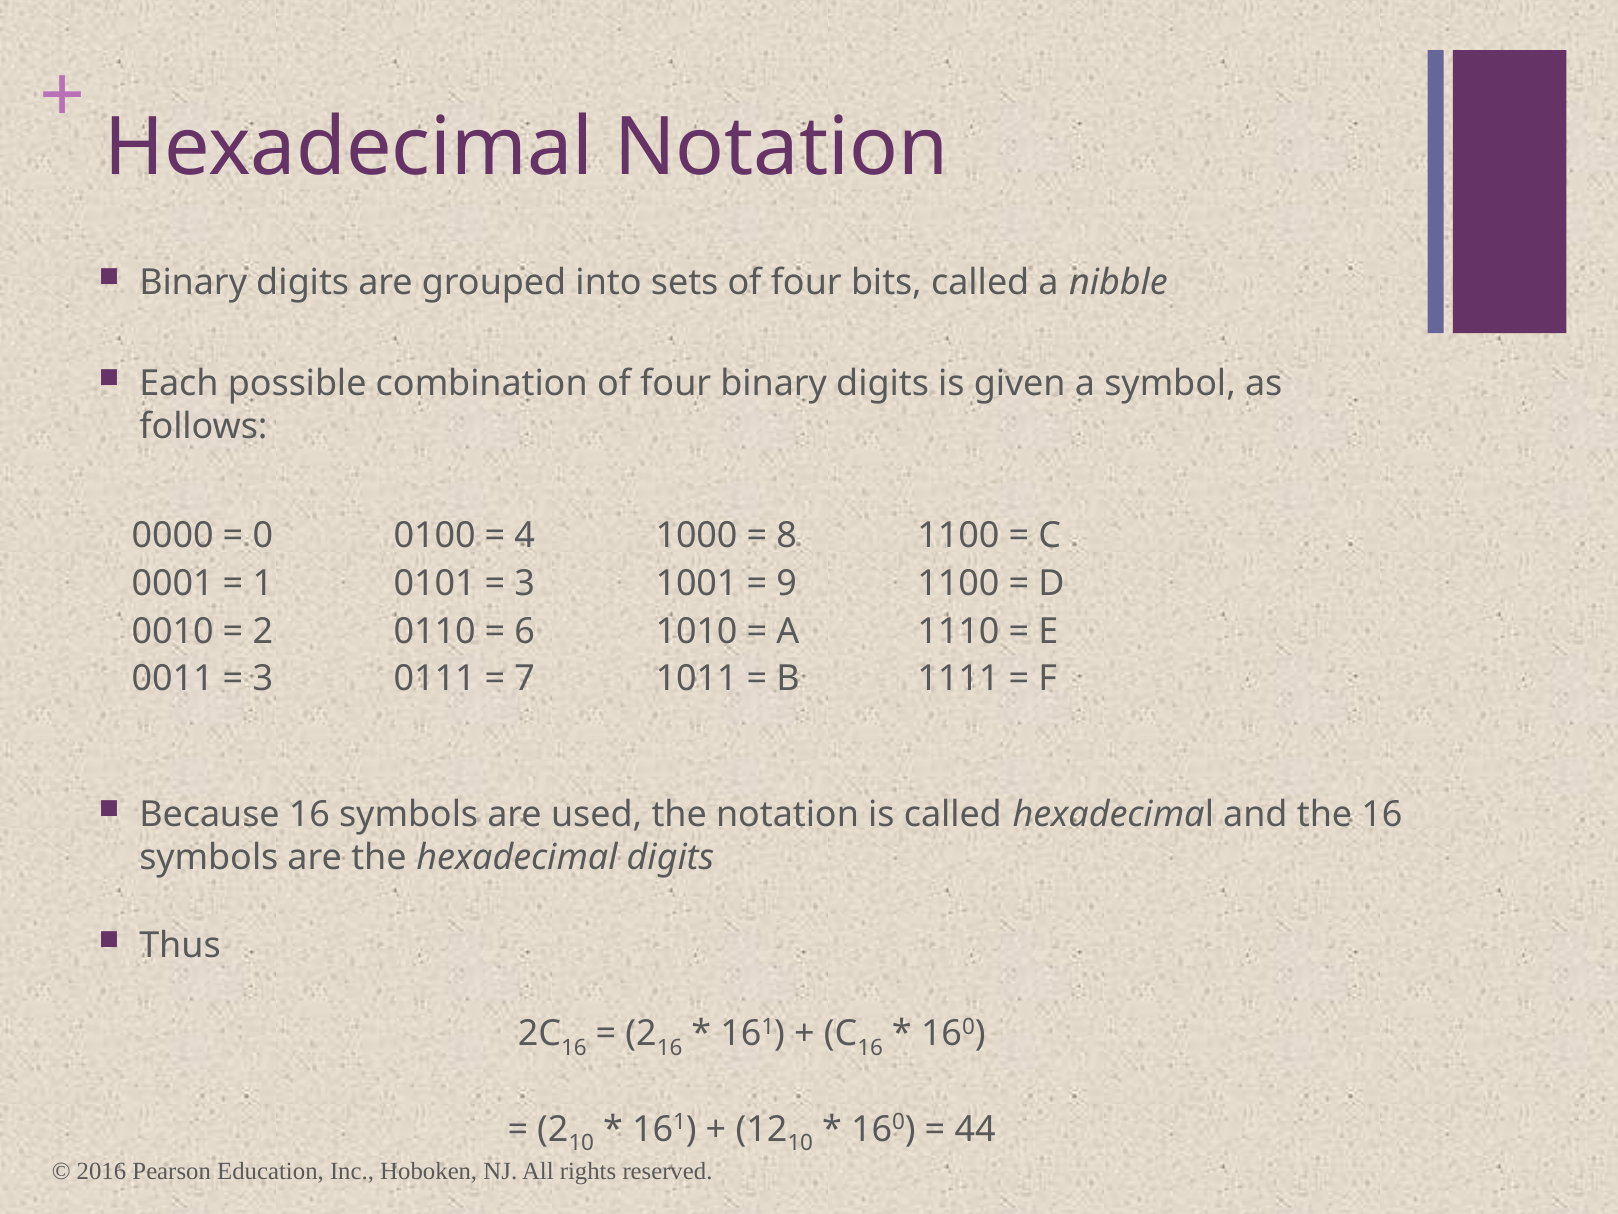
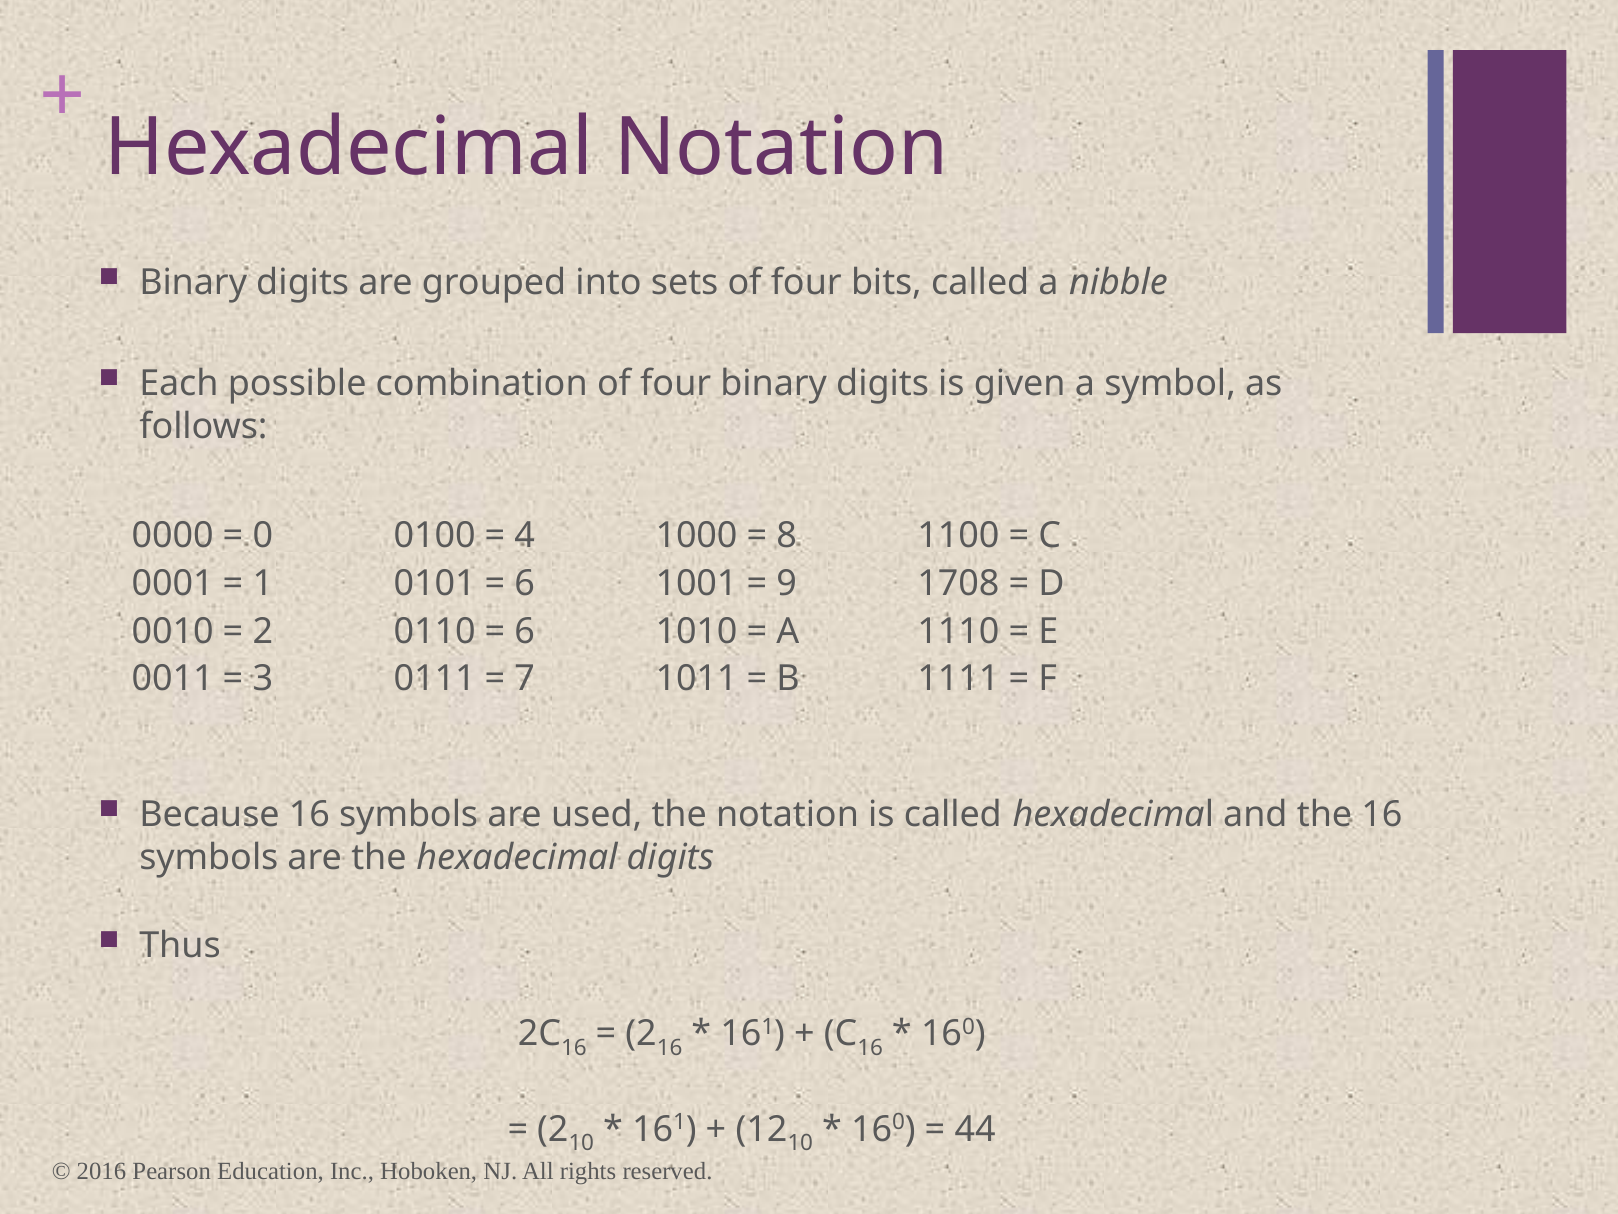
3: 3 -> 6 (525, 583)
9 1100: 1100 -> 1708 (958, 583)
